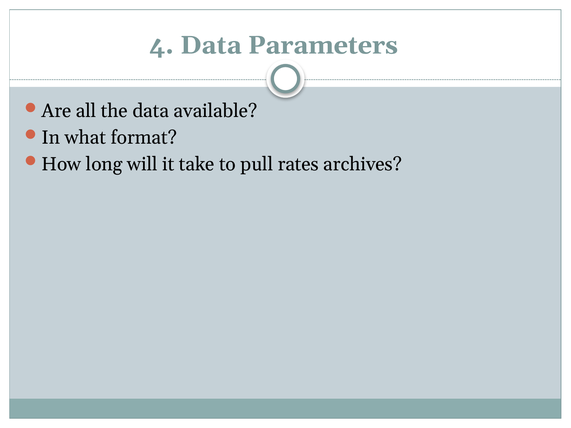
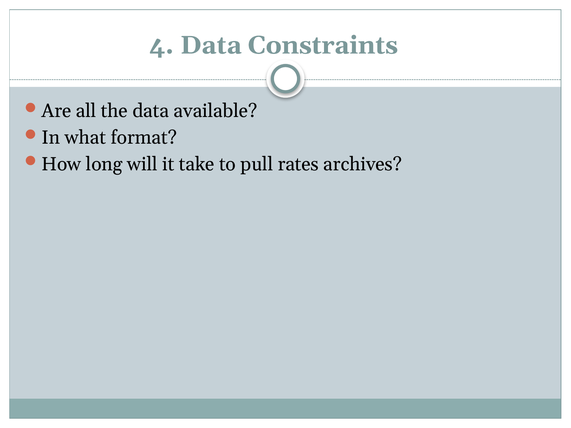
Parameters: Parameters -> Constraints (323, 45)
